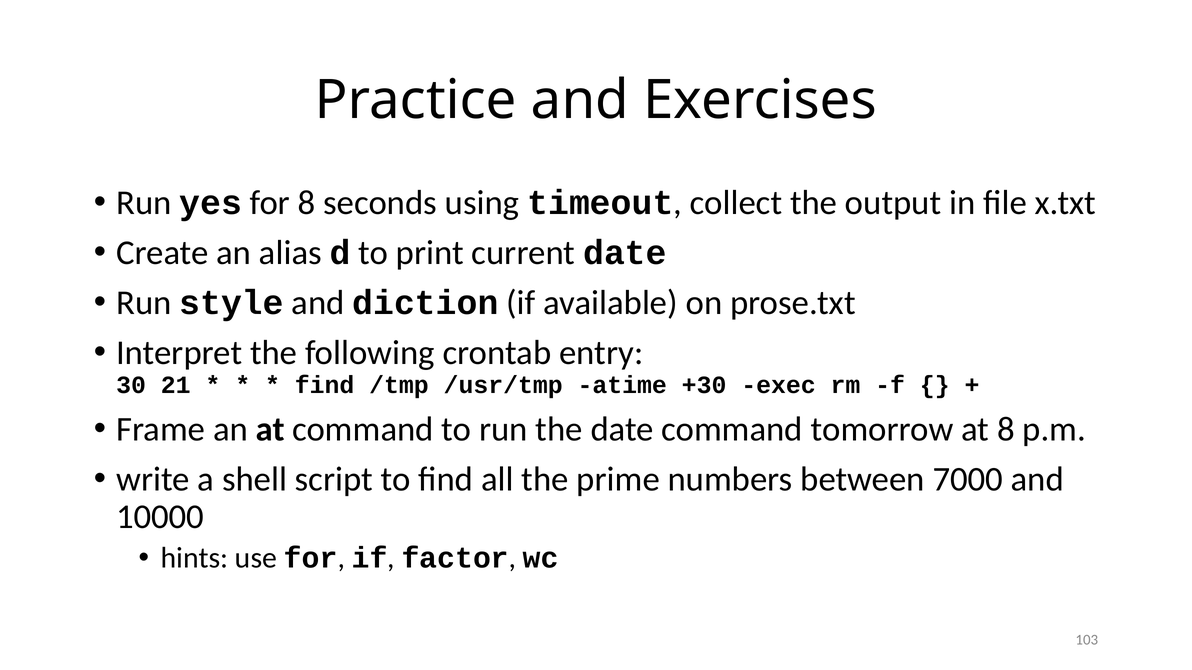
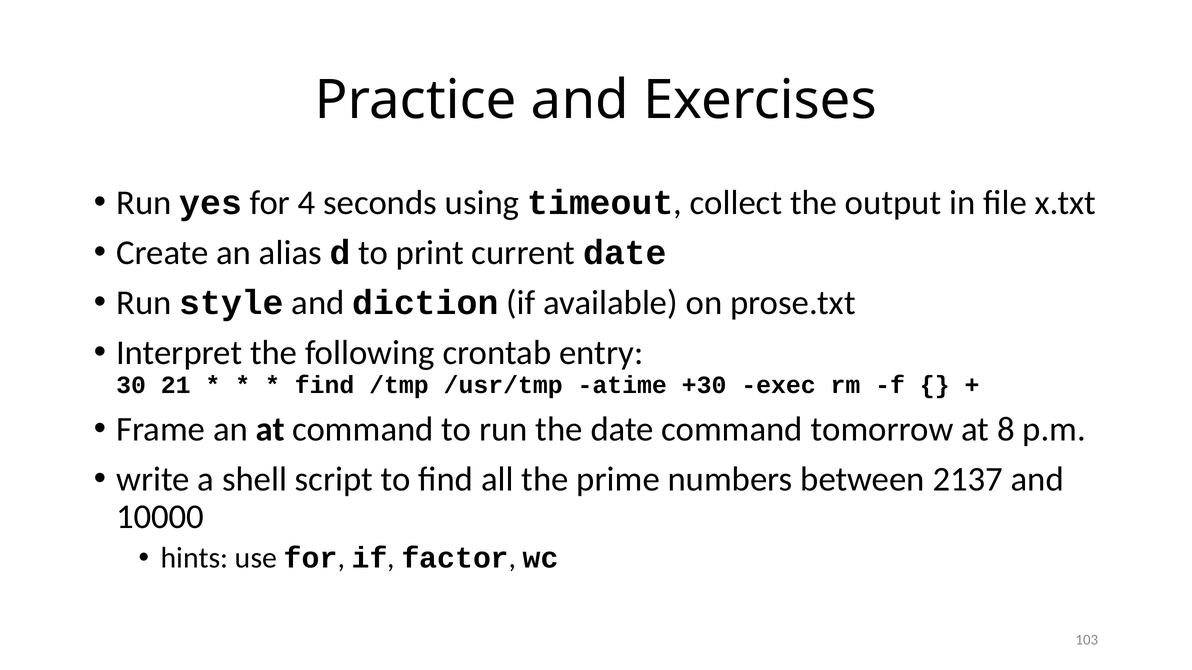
for 8: 8 -> 4 (307, 203)
7000: 7000 -> 2137 (968, 480)
